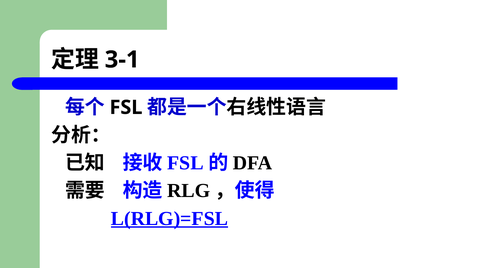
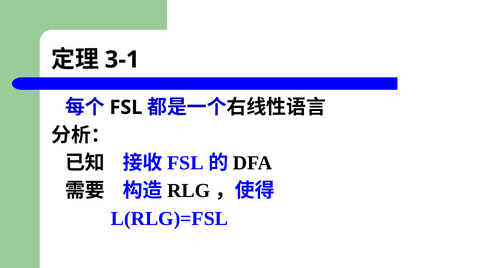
L(RLG)=FSL underline: present -> none (169, 219)
